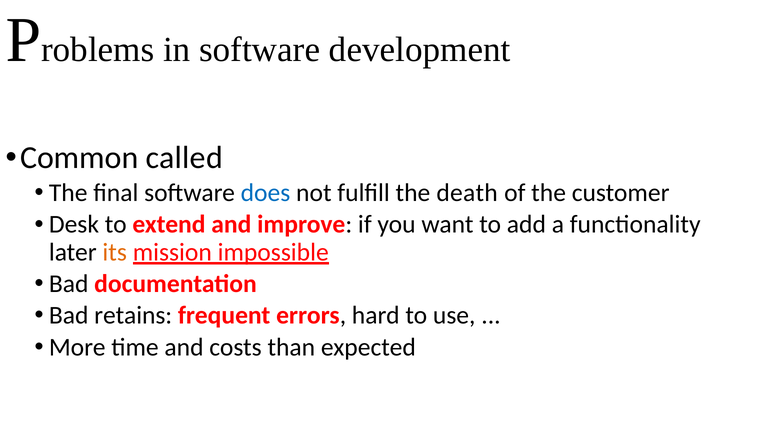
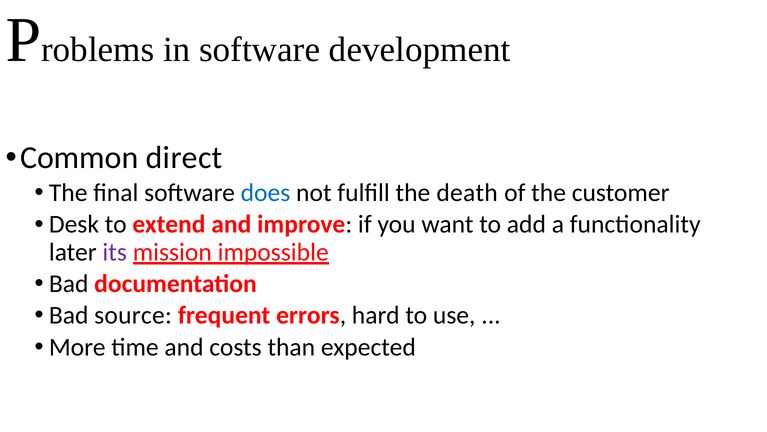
called: called -> direct (184, 157)
its colour: orange -> purple (115, 252)
retains: retains -> source (133, 315)
